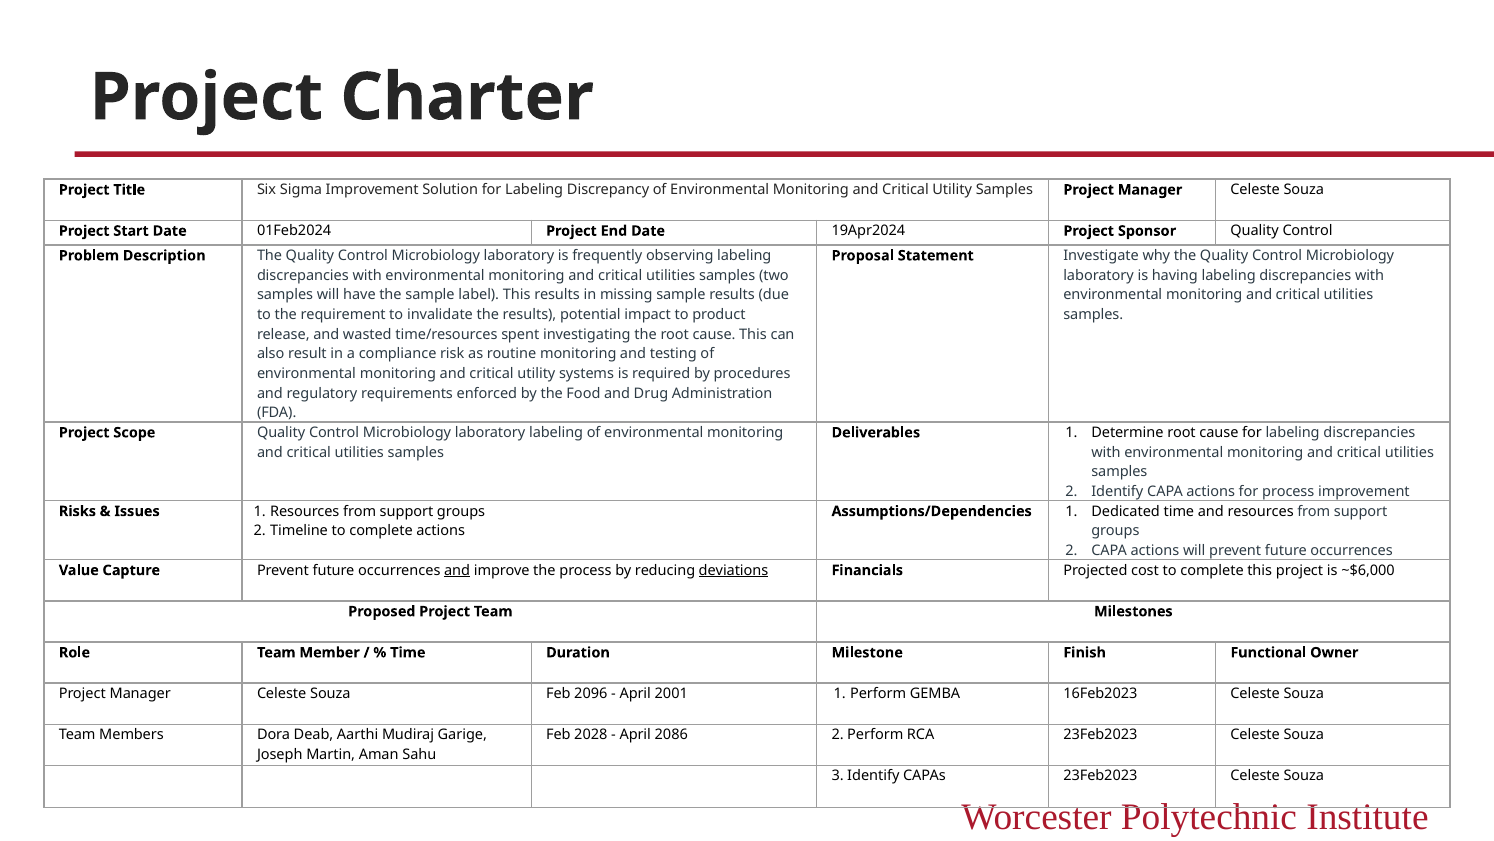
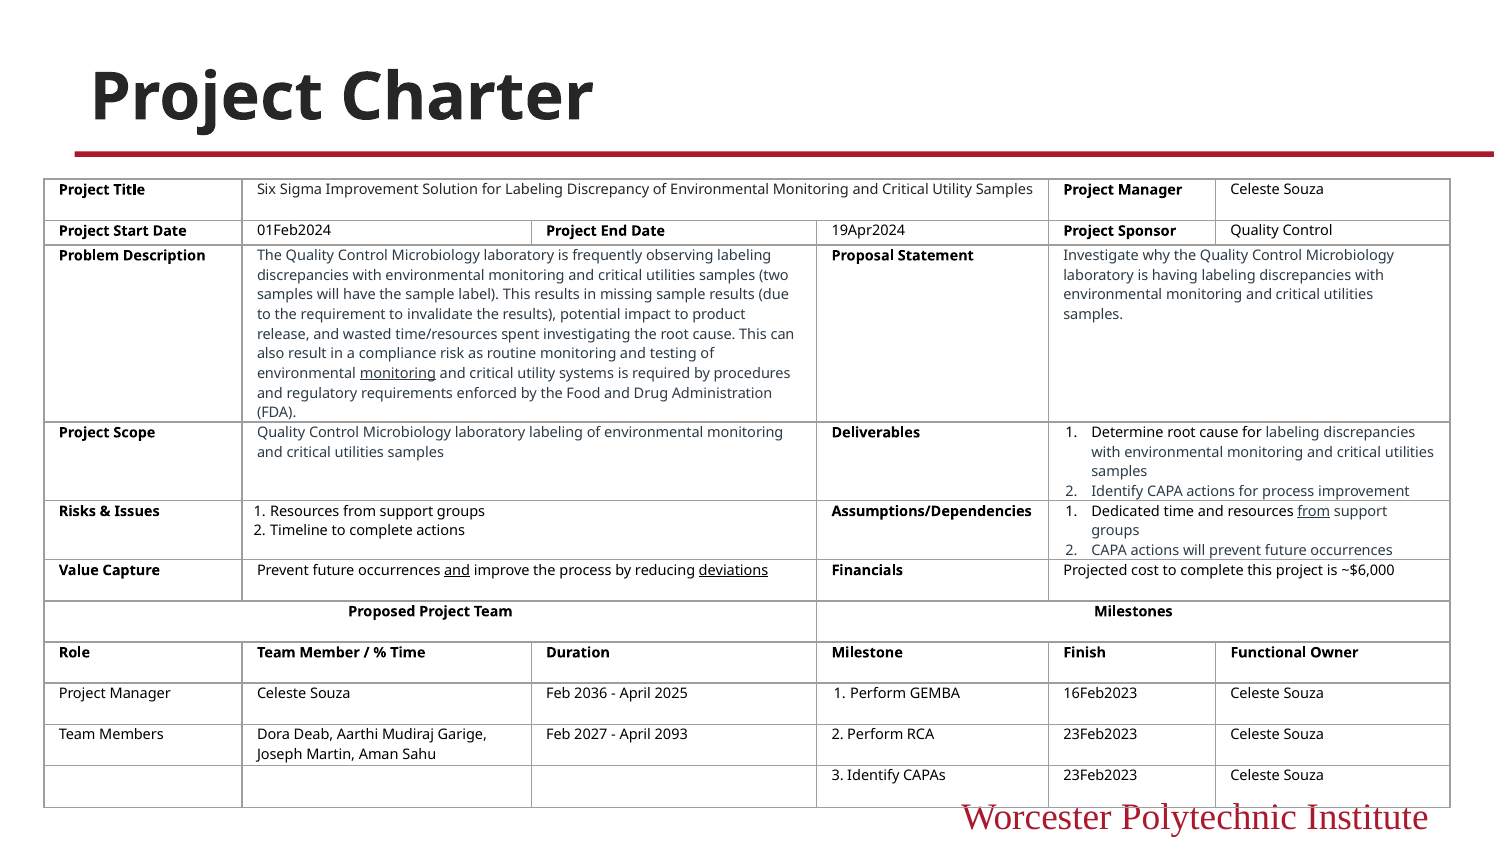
monitoring underline: none -> present (398, 373)
from underline: none -> present (1314, 511)
2096: 2096 -> 2036 (591, 693)
2001: 2001 -> 2025 (671, 693)
2028: 2028 -> 2027 (591, 734)
2086: 2086 -> 2093 (671, 734)
